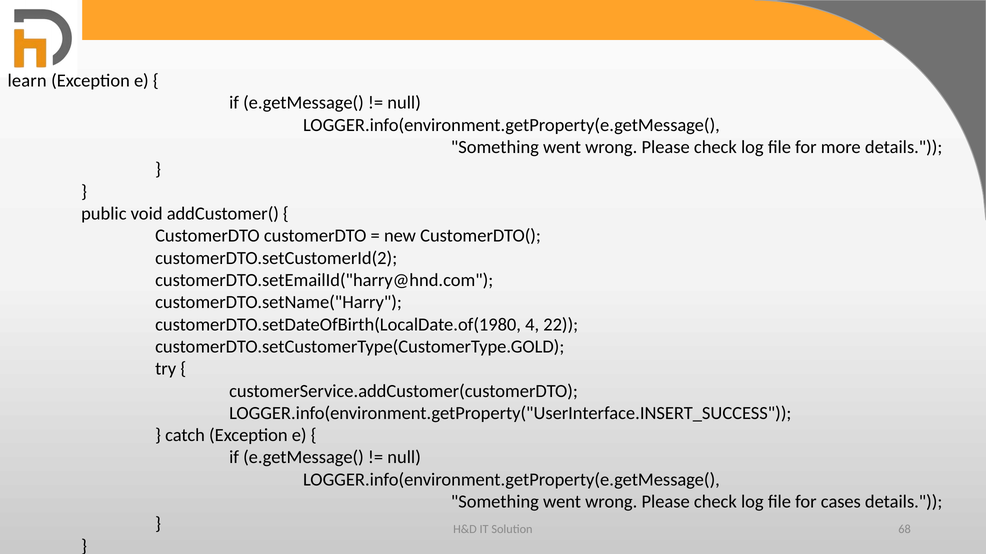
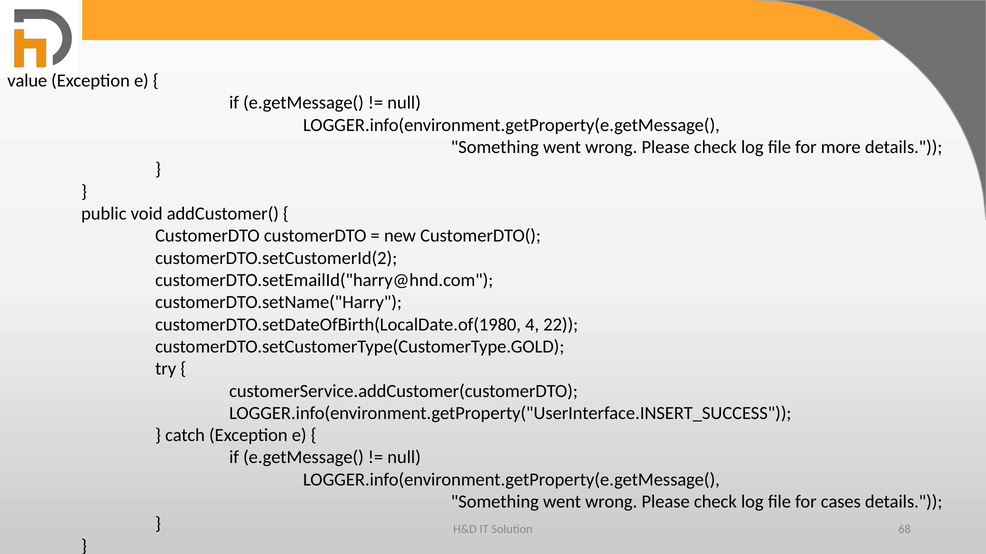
learn: learn -> value (27, 81)
